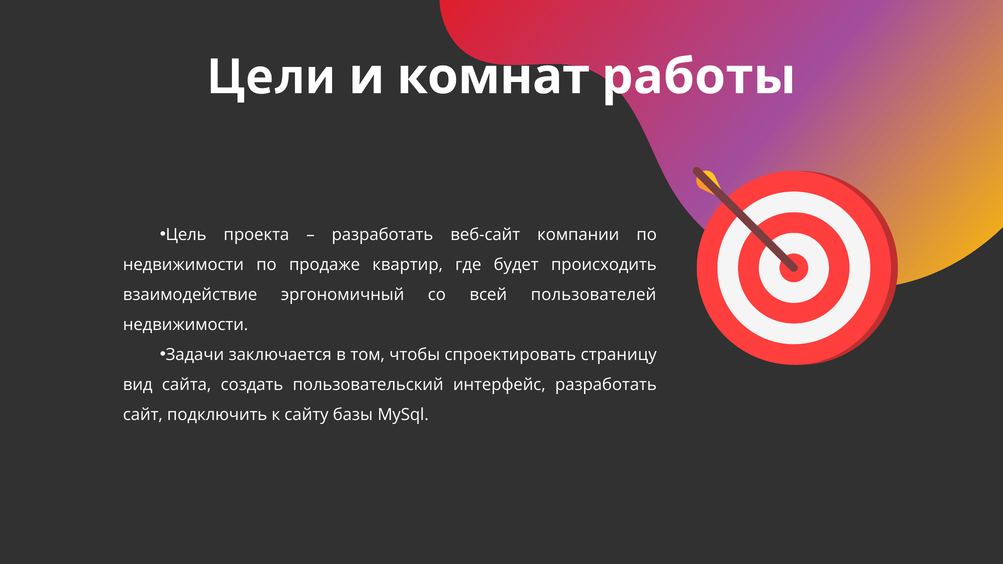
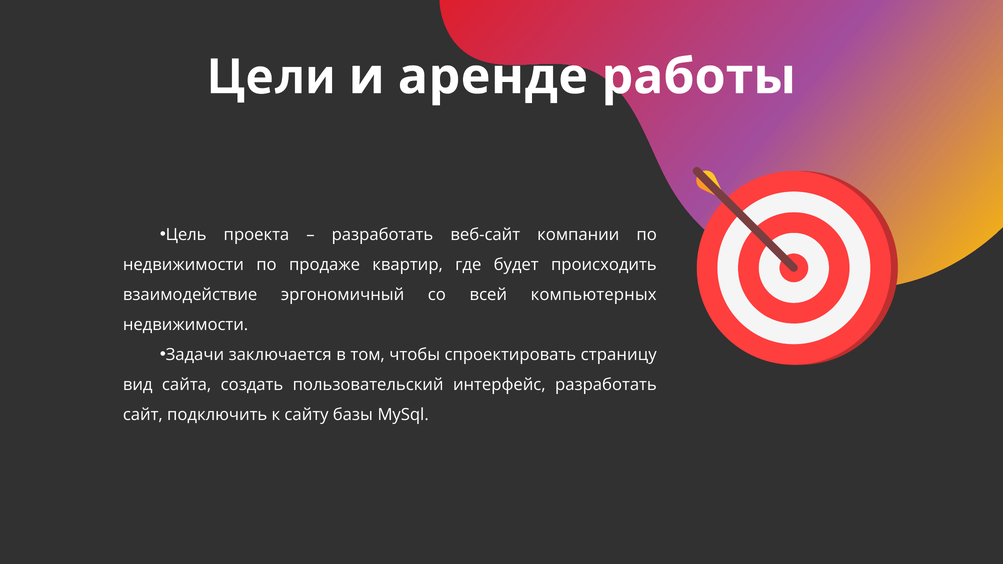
комнат: комнат -> аренде (493, 77)
пользователей: пользователей -> компьютерных (594, 295)
